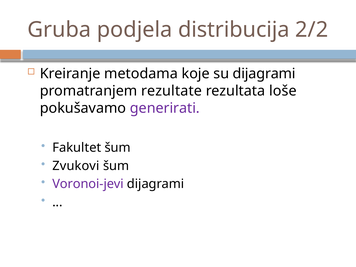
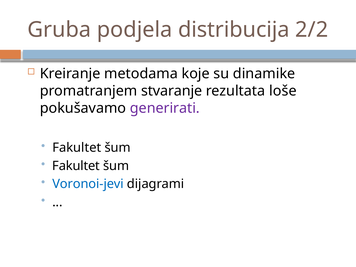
su dijagrami: dijagrami -> dinamike (264, 74)
rezultate: rezultate -> stvaranje (172, 91)
Zvukovi: Zvukovi -> Fakultet (76, 166)
Voronoi-jevi colour: purple -> blue (88, 184)
